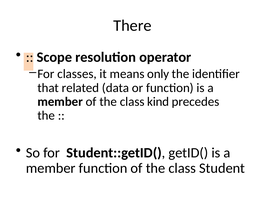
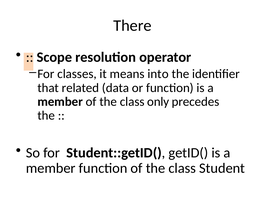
only: only -> into (158, 74)
kind: kind -> only (158, 102)
